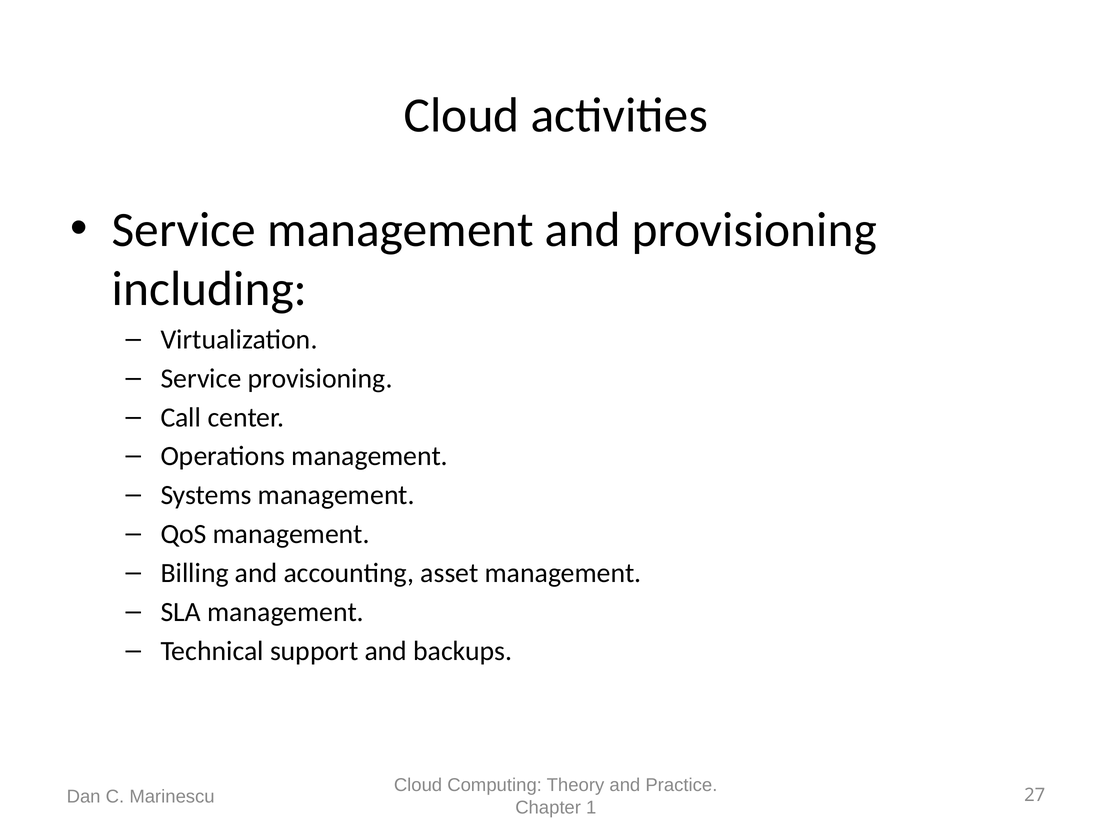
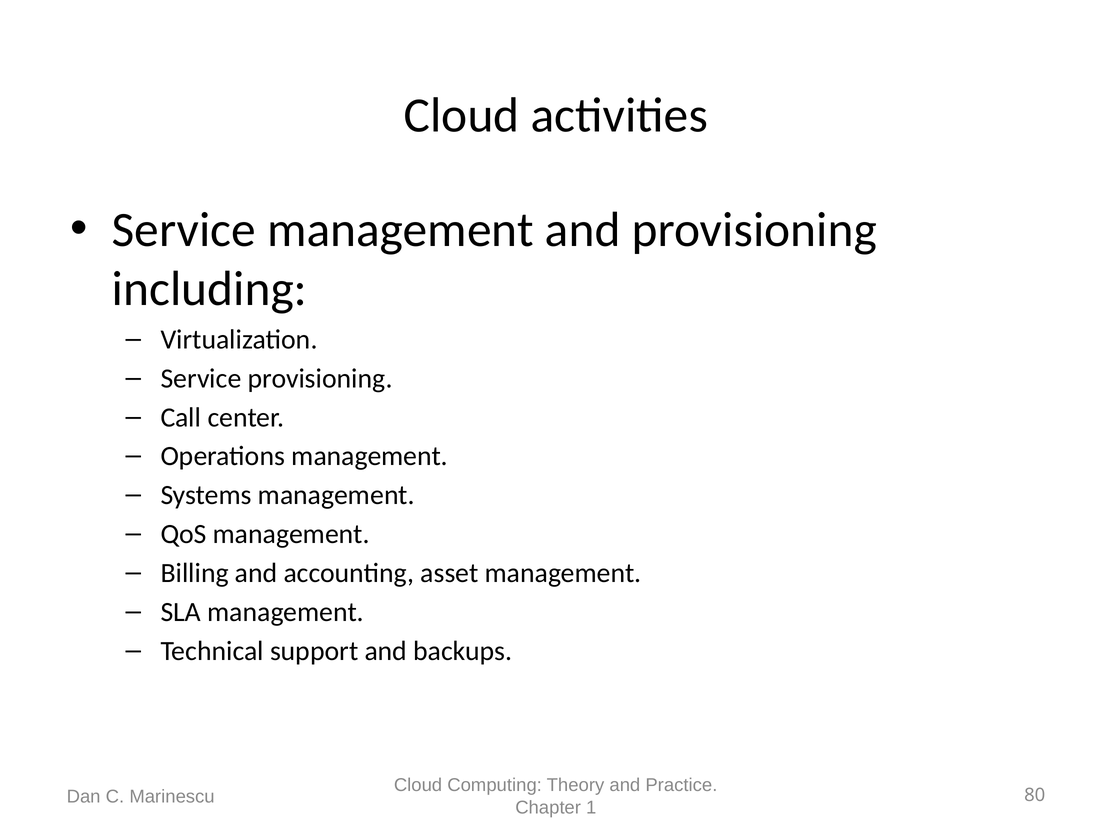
27: 27 -> 80 (1035, 795)
